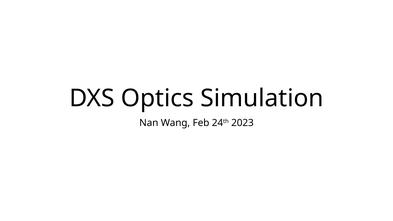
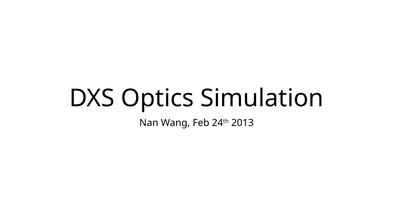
2023: 2023 -> 2013 (242, 123)
